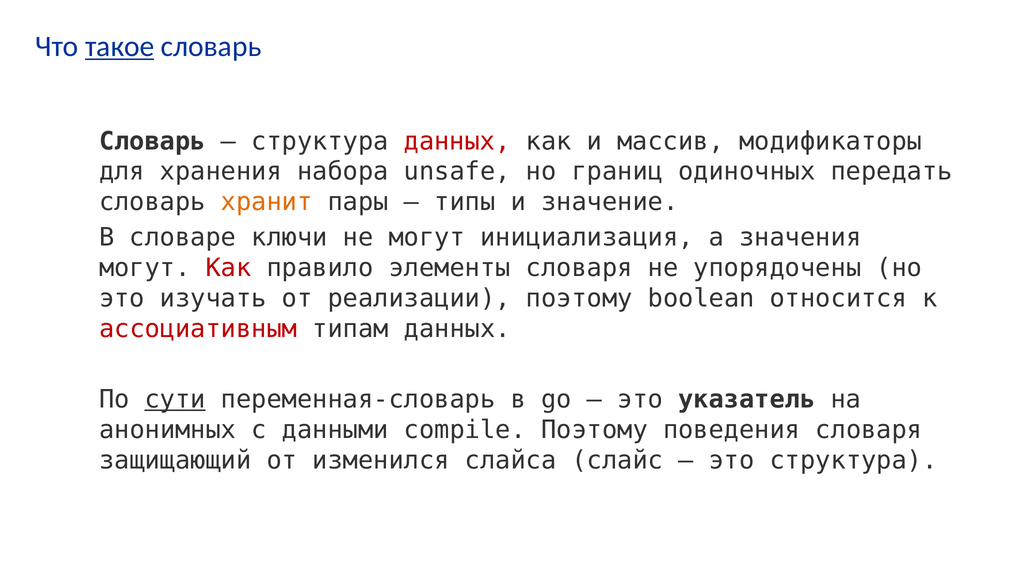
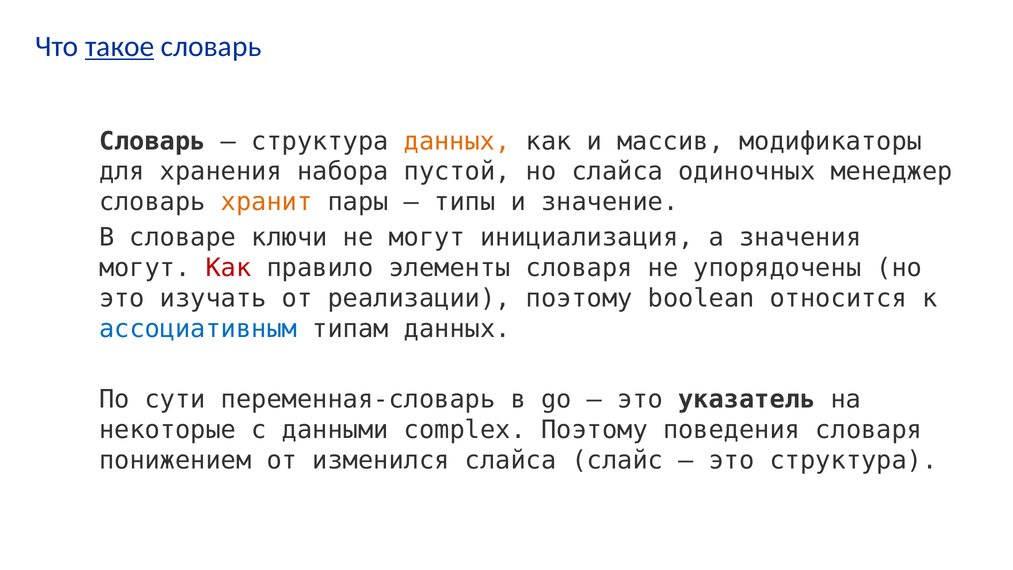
данных colour: red -> orange (457, 141)
unsafe: unsafe -> пустой (457, 172)
но границ: границ -> слайса (617, 172)
передать: передать -> менеджер (892, 172)
ассоциативным colour: red -> blue (198, 329)
сути underline: present -> none (175, 399)
анонимных: анонимных -> некоторые (168, 430)
compile: compile -> complex (465, 430)
защищающий: защищающий -> понижением (175, 460)
